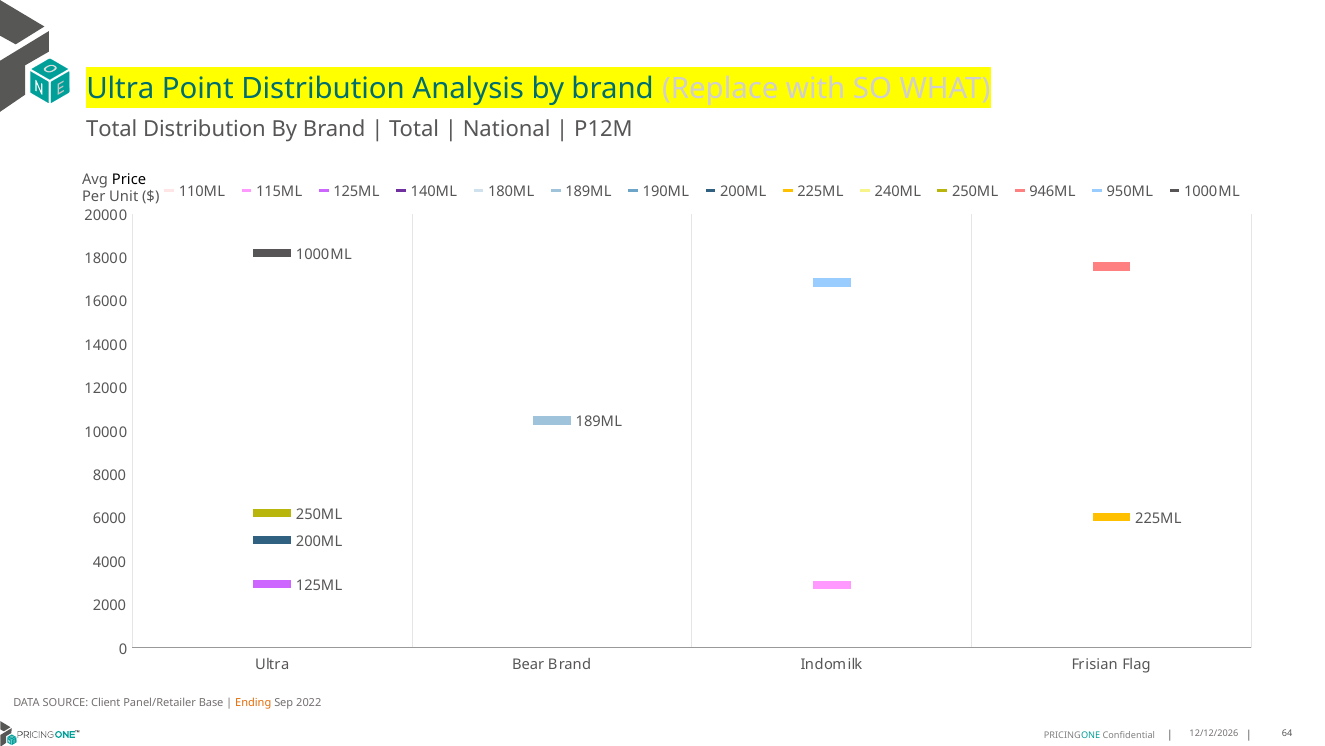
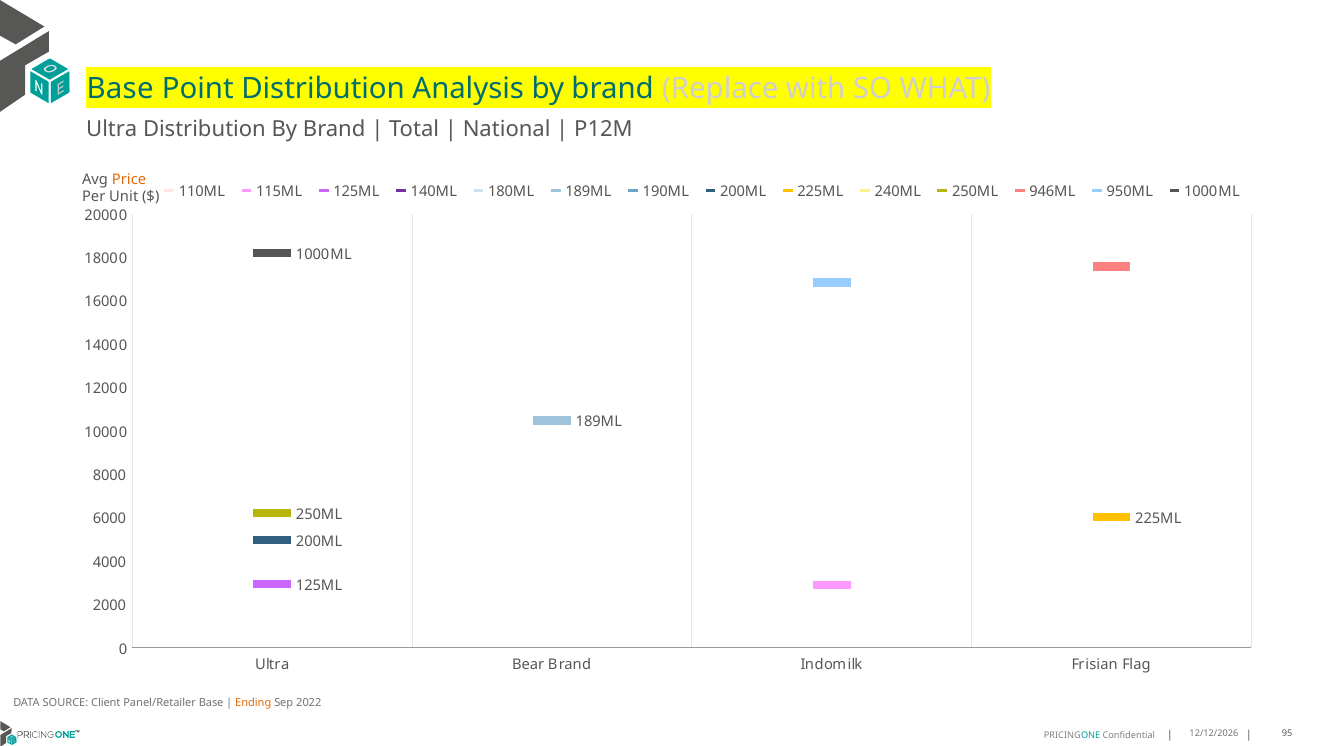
Ultra: Ultra -> Base (120, 89)
Total: Total -> Ultra (112, 129)
Price colour: black -> orange (129, 179)
64: 64 -> 95 (1287, 733)
